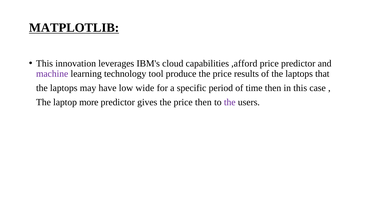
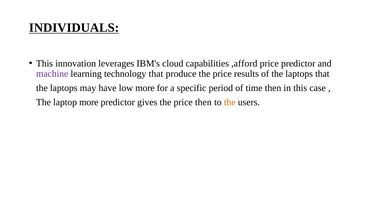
MATPLOTLIB: MATPLOTLIB -> INDIVIDUALS (74, 28)
technology tool: tool -> that (156, 74)
low wide: wide -> more (145, 88)
the colour: purple -> orange (230, 102)
